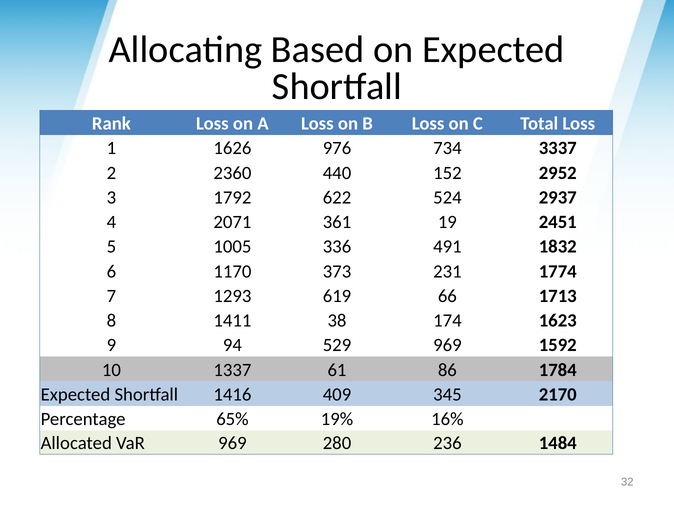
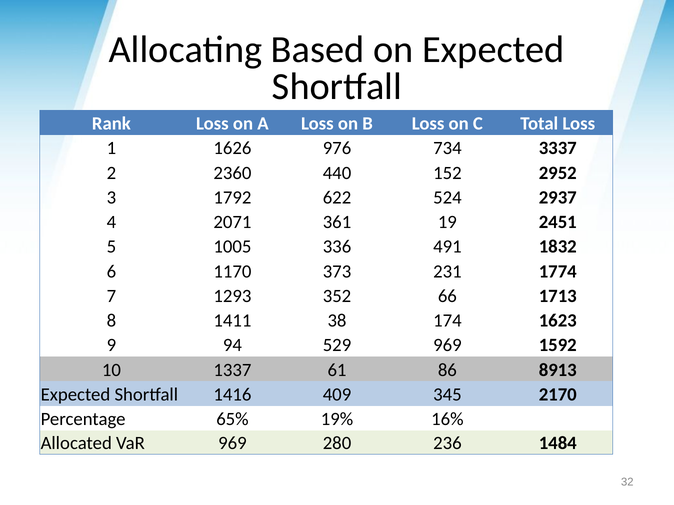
619: 619 -> 352 (337, 296)
1784: 1784 -> 8913 (558, 370)
